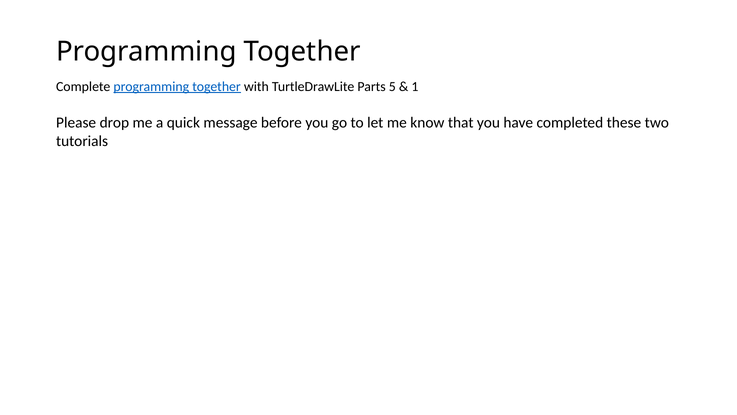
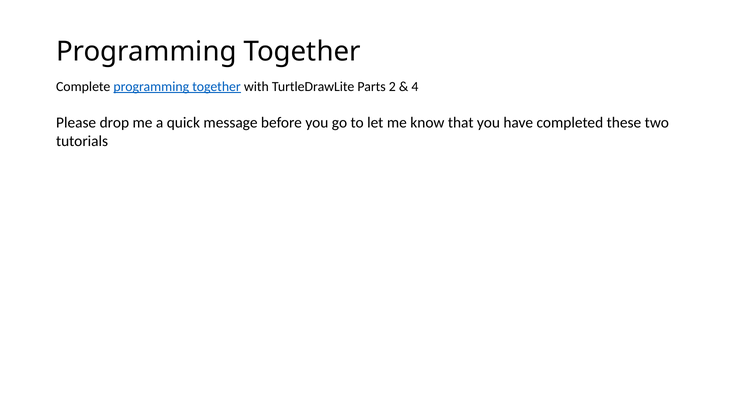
5: 5 -> 2 (392, 86)
1: 1 -> 4 (415, 86)
